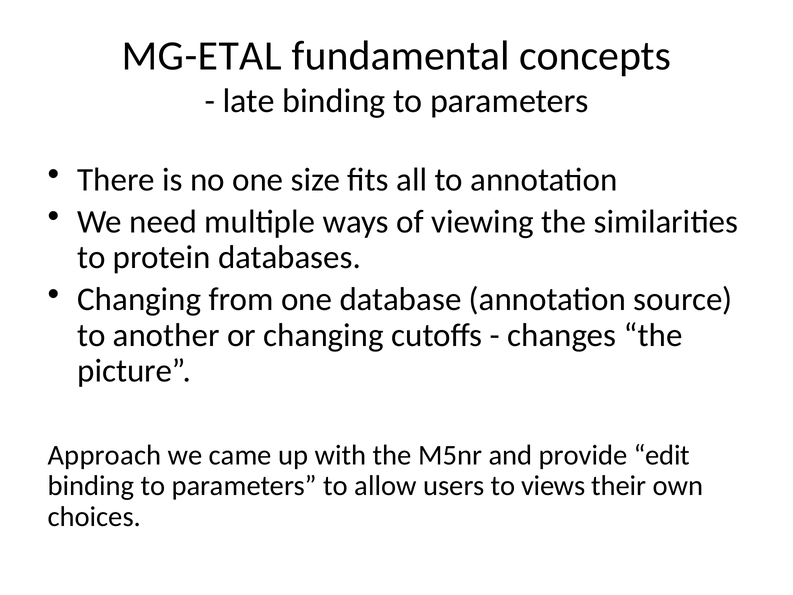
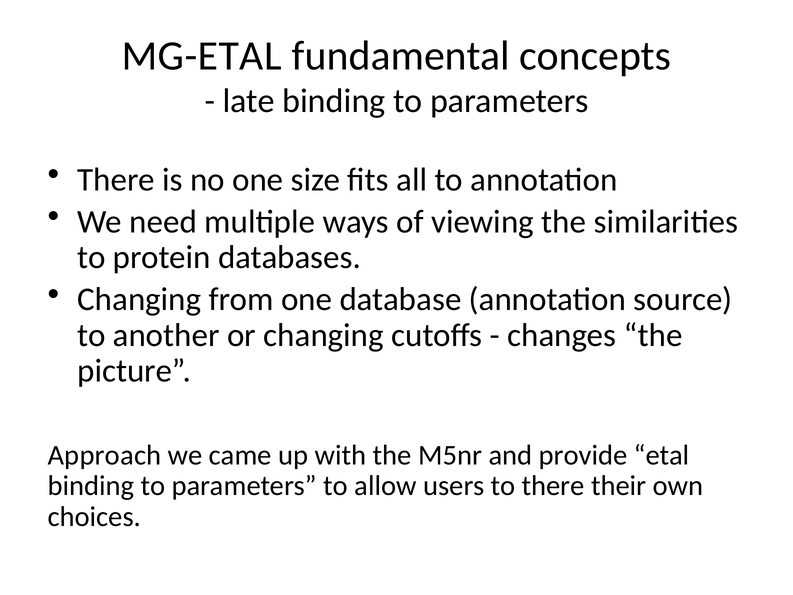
edit: edit -> etal (662, 455)
to views: views -> there (553, 486)
